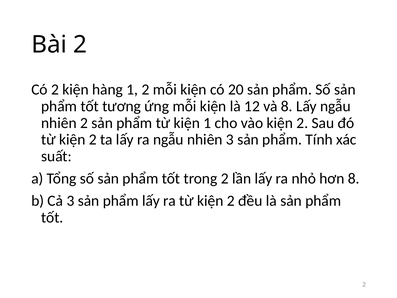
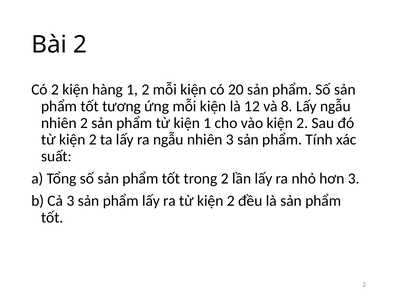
hơn 8: 8 -> 3 (354, 178)
